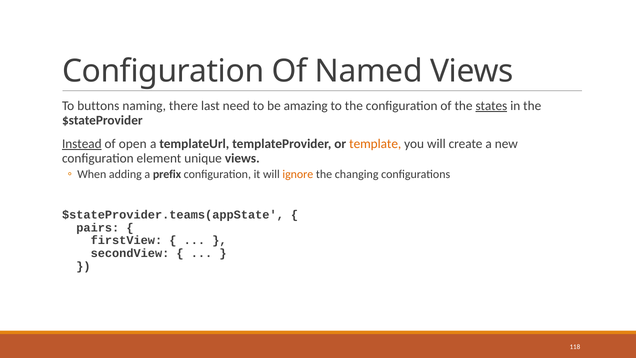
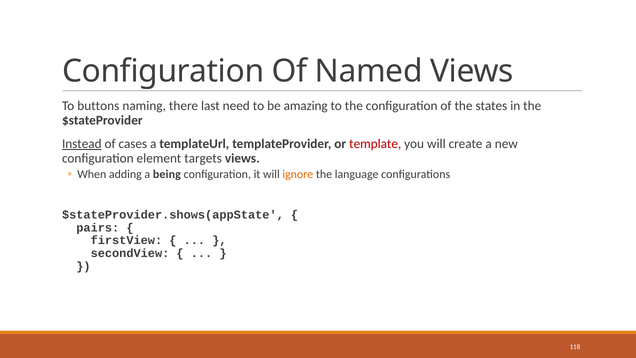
states underline: present -> none (491, 106)
open: open -> cases (133, 144)
template colour: orange -> red (375, 144)
unique: unique -> targets (203, 158)
prefix: prefix -> being (167, 174)
changing: changing -> language (357, 174)
$stateProvider.teams(appState: $stateProvider.teams(appState -> $stateProvider.shows(appState (173, 215)
